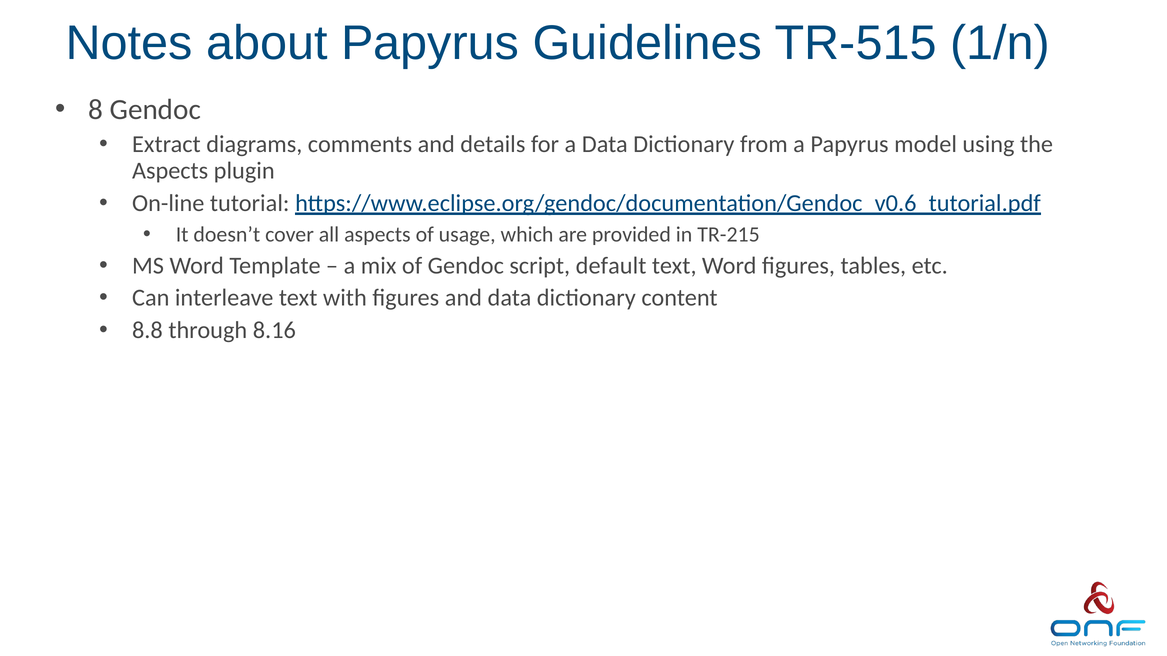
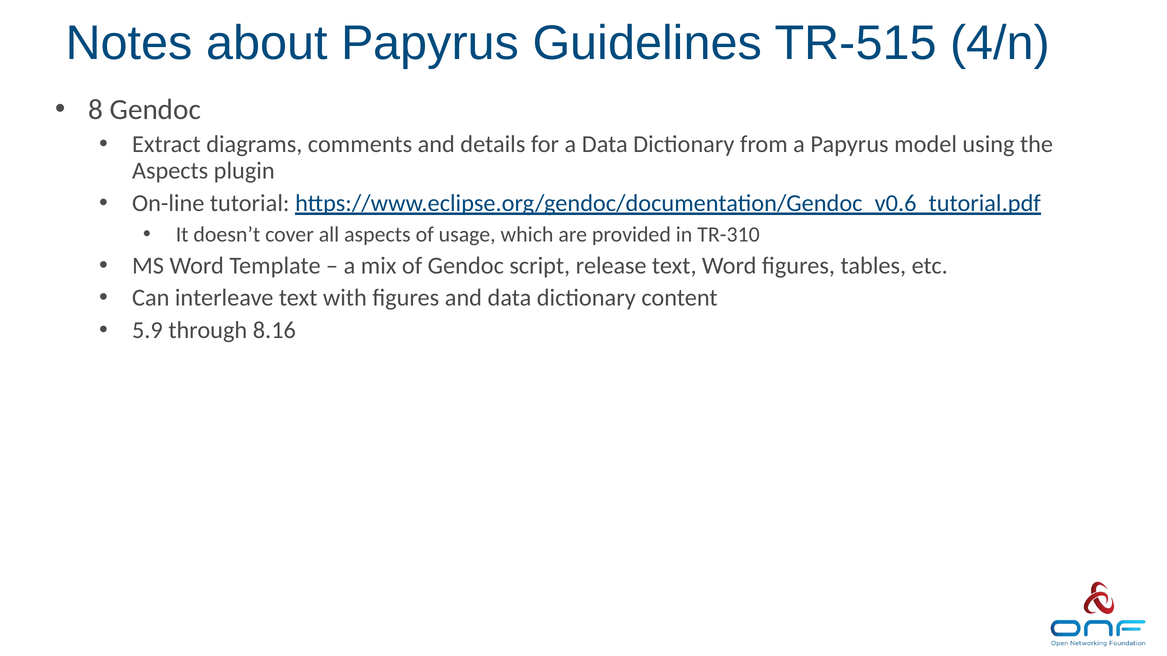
1/n: 1/n -> 4/n (1000, 43)
TR-215: TR-215 -> TR-310 (729, 235)
default: default -> release (611, 266)
8.8: 8.8 -> 5.9 (147, 330)
